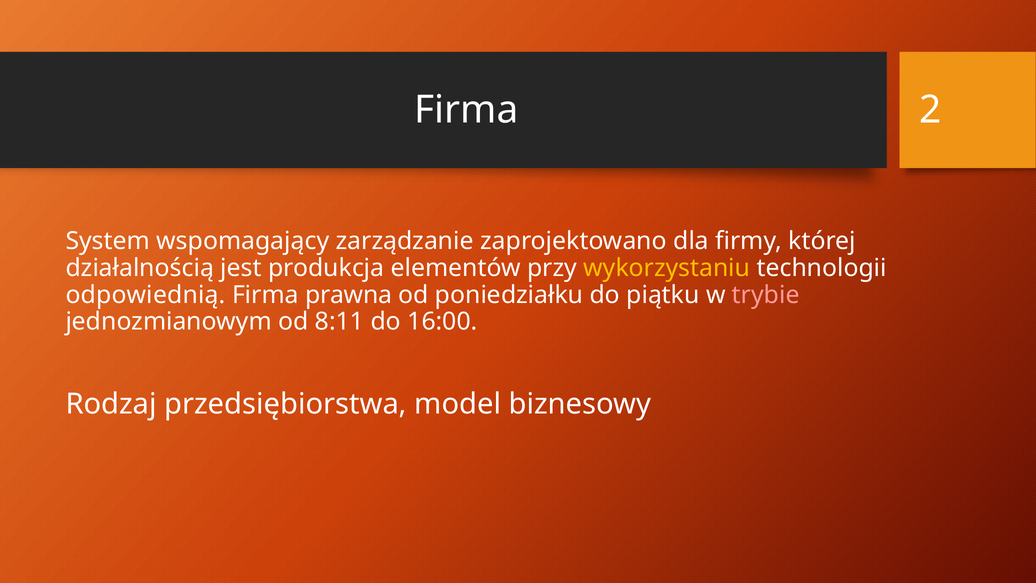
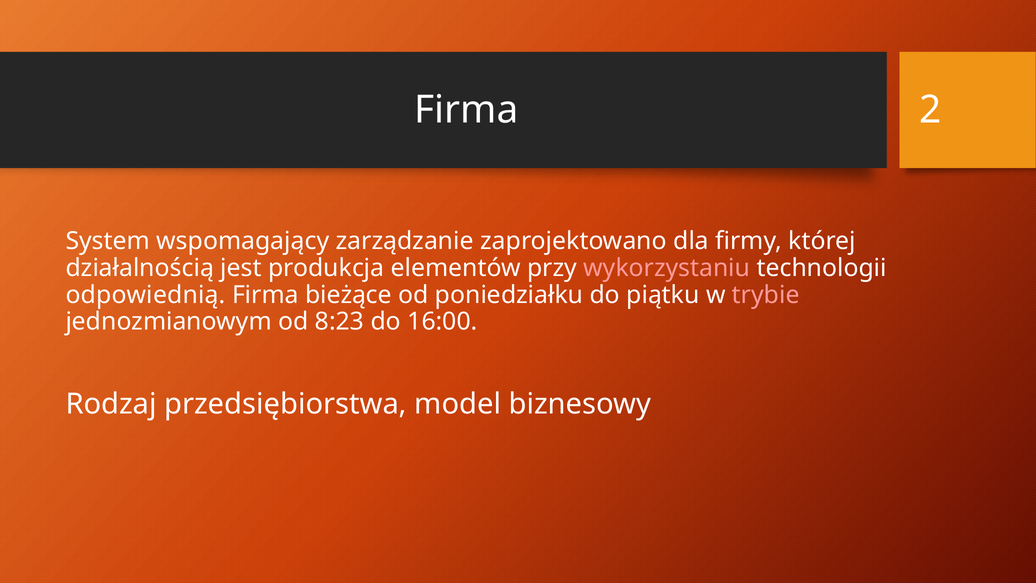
wykorzystaniu colour: yellow -> pink (667, 268)
prawna: prawna -> bieżące (348, 295)
8:11: 8:11 -> 8:23 (340, 322)
